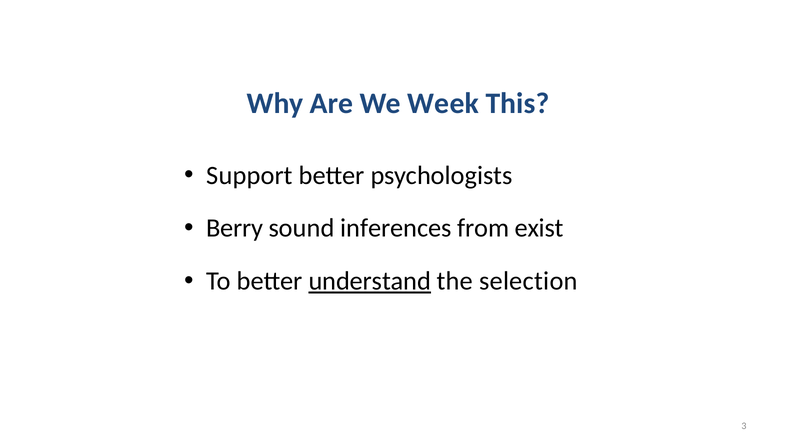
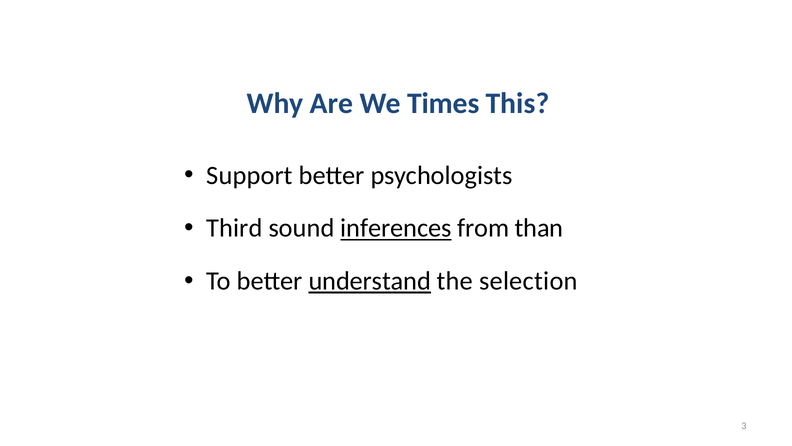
Week: Week -> Times (443, 104)
Berry: Berry -> Third (234, 228)
inferences underline: none -> present (396, 228)
exist: exist -> than (539, 228)
